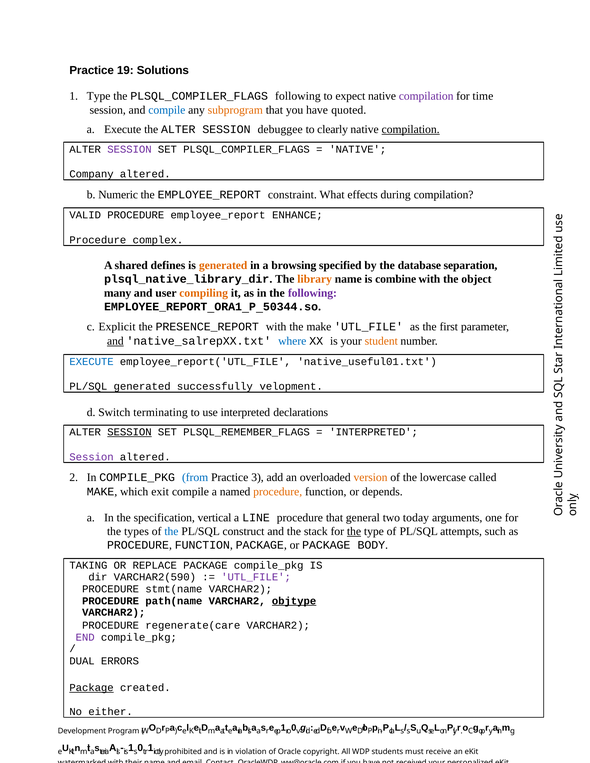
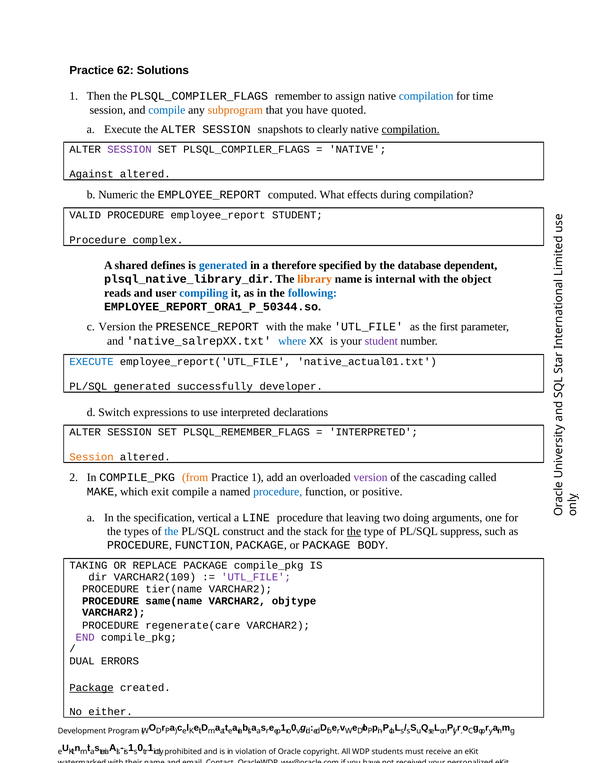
19: 19 -> 62 (125, 71)
Type: Type -> Then (99, 96)
PLSQL_COMPILER_FLAGS following: following -> remember (298, 96)
expect: expect -> assign (350, 96)
compilation colour: purple -> blue (426, 96)
debuggee: debuggee -> snapshots (280, 130)
Company: Company -> Against (92, 174)
constraint: constraint -> computed (292, 195)
employee_report ENHANCE: ENHANCE -> STUDENT (297, 215)
generated colour: orange -> blue (223, 266)
browsing: browsing -> therefore (294, 266)
separation: separation -> dependent (470, 266)
combine: combine -> internal (396, 279)
many: many -> reads (118, 293)
compiling colour: orange -> blue (204, 293)
following colour: purple -> blue (312, 293)
c Explicit: Explicit -> Version (117, 327)
and underline: present -> none (115, 341)
student colour: orange -> purple (381, 341)
native_useful01.txt: native_useful01.txt -> native_actual01.txt (367, 362)
velopment: velopment -> developer (291, 387)
terminating: terminating -> expressions (161, 413)
SESSION underline: present -> none (129, 432)
Session colour: purple -> orange (92, 457)
from colour: blue -> orange (195, 478)
Practice 3: 3 -> 1 (258, 478)
version colour: orange -> purple (371, 478)
lowercase: lowercase -> cascading (443, 478)
procedure colour: orange -> blue (278, 492)
depends: depends -> positive (382, 492)
general: general -> leaving (363, 518)
today: today -> doing (416, 518)
attempts: attempts -> suppress (461, 532)
VARCHAR2(590: VARCHAR2(590 -> VARCHAR2(109 (155, 578)
stmt(name: stmt(name -> tier(name (174, 590)
path(name: path(name -> same(name (174, 601)
objtype underline: present -> none (294, 601)
